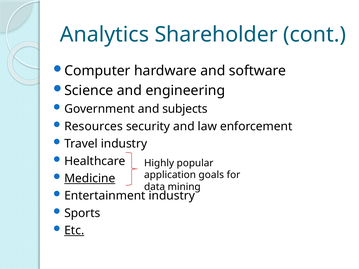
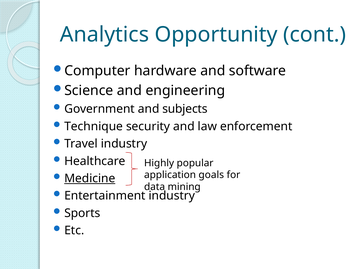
Shareholder: Shareholder -> Opportunity (216, 35)
Resources: Resources -> Technique (94, 126)
Etc underline: present -> none (74, 231)
